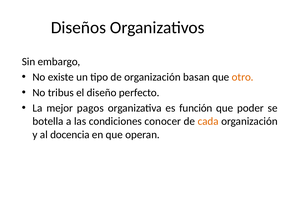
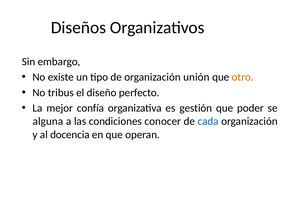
basan: basan -> unión (196, 77)
pagos: pagos -> confía (90, 108)
función: función -> gestión (196, 108)
botella: botella -> alguna (48, 121)
cada colour: orange -> blue (208, 121)
